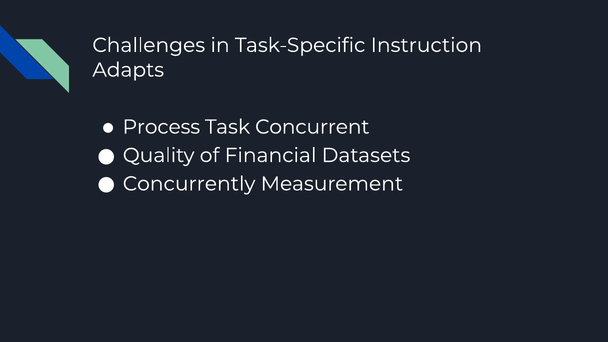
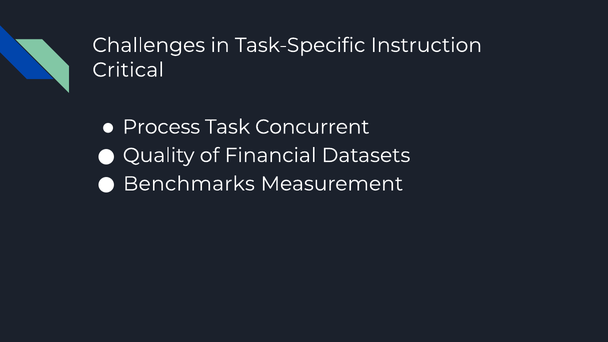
Adapts: Adapts -> Critical (128, 70)
Concurrently: Concurrently -> Benchmarks (189, 184)
